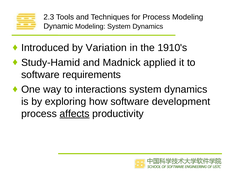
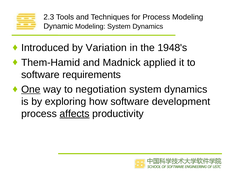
1910's: 1910's -> 1948's (172, 48)
Study-Hamid: Study-Hamid -> Them-Hamid (51, 63)
One underline: none -> present (31, 90)
interactions: interactions -> negotiation (101, 90)
